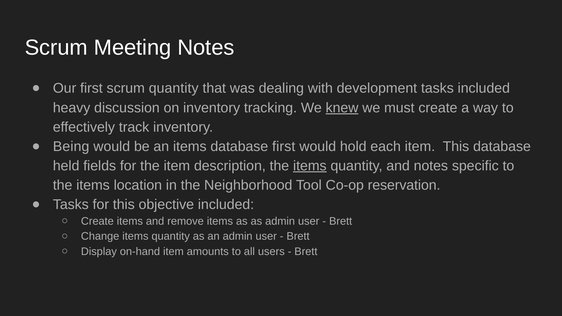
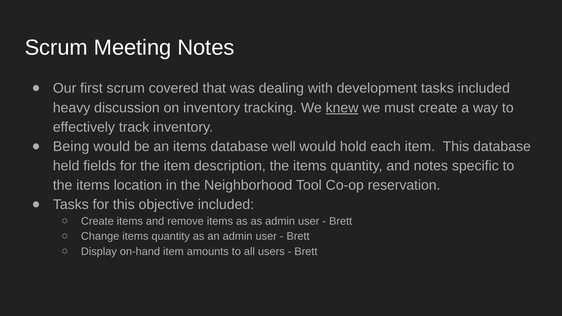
scrum quantity: quantity -> covered (174, 88)
database first: first -> well (284, 147)
items underline: present -> none (310, 166)
